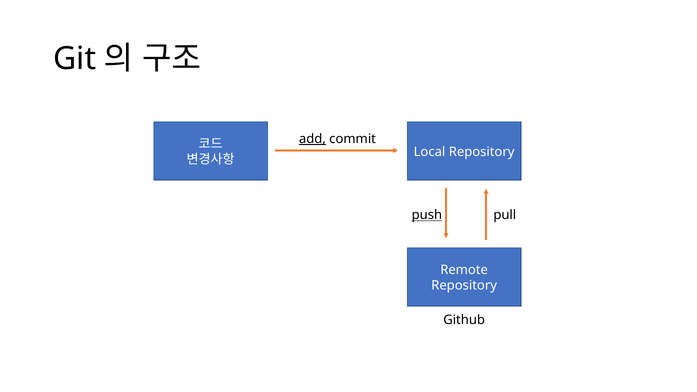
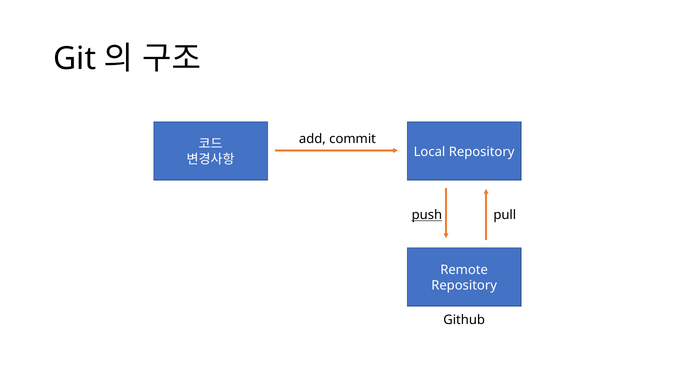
add underline: present -> none (312, 139)
